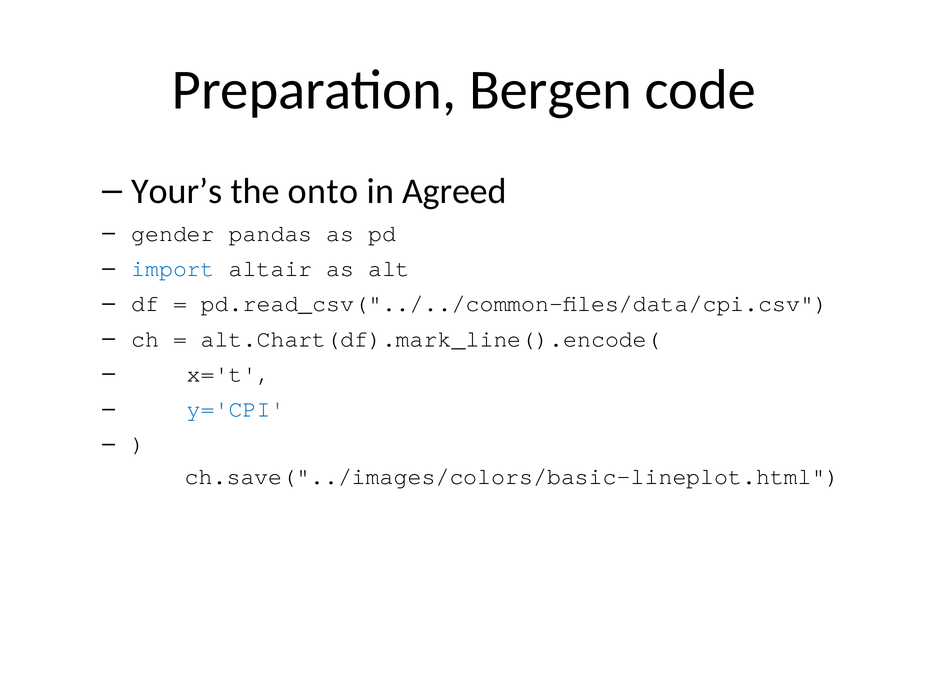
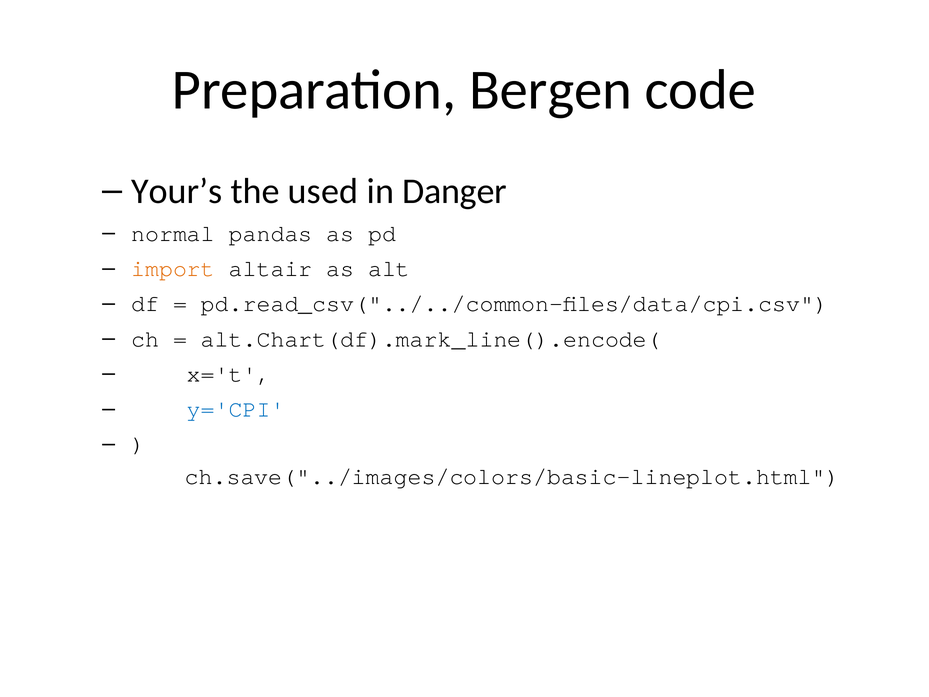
onto: onto -> used (323, 191)
Agreed: Agreed -> Danger (454, 191)
gender: gender -> normal (173, 233)
import colour: blue -> orange (173, 269)
